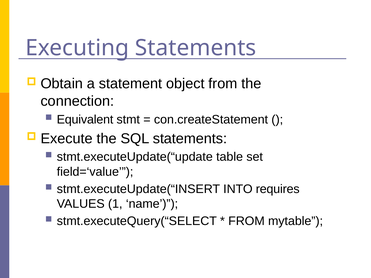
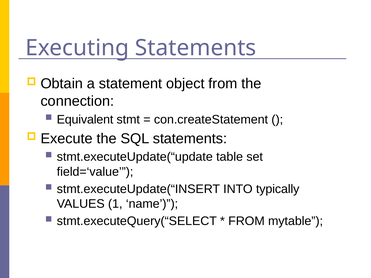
requires: requires -> typically (278, 189)
